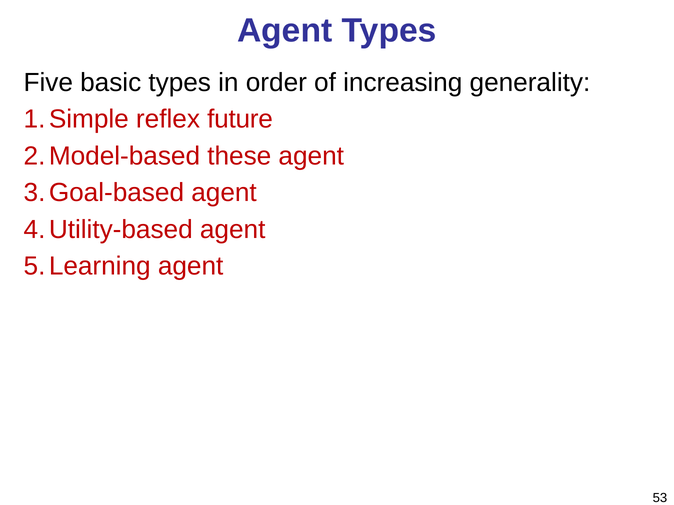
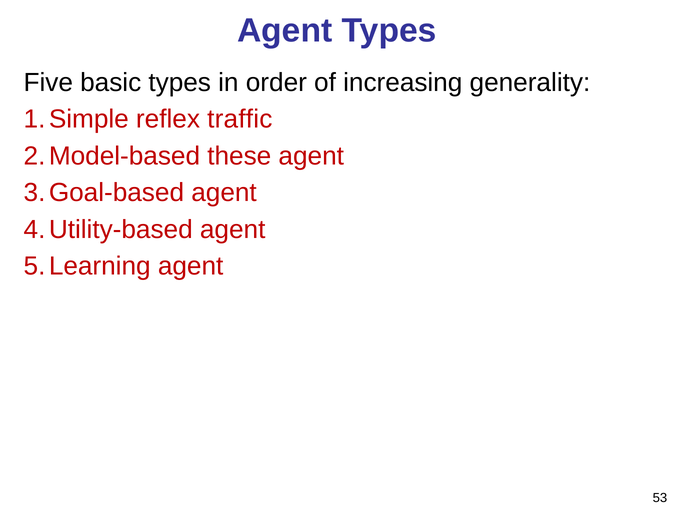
future: future -> traffic (240, 119)
